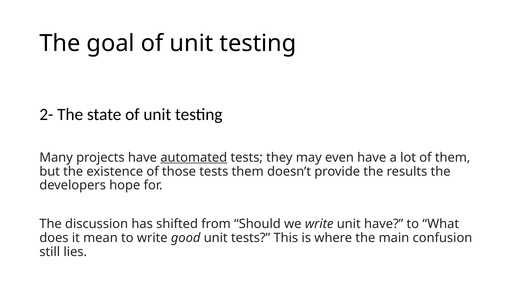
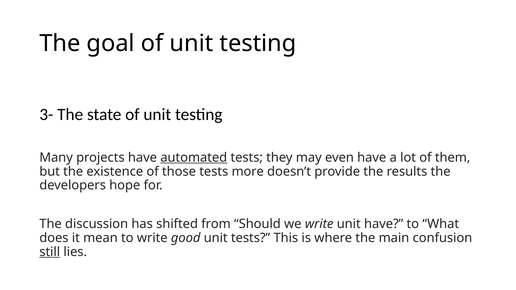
2-: 2- -> 3- (46, 114)
tests them: them -> more (248, 172)
still underline: none -> present (50, 252)
